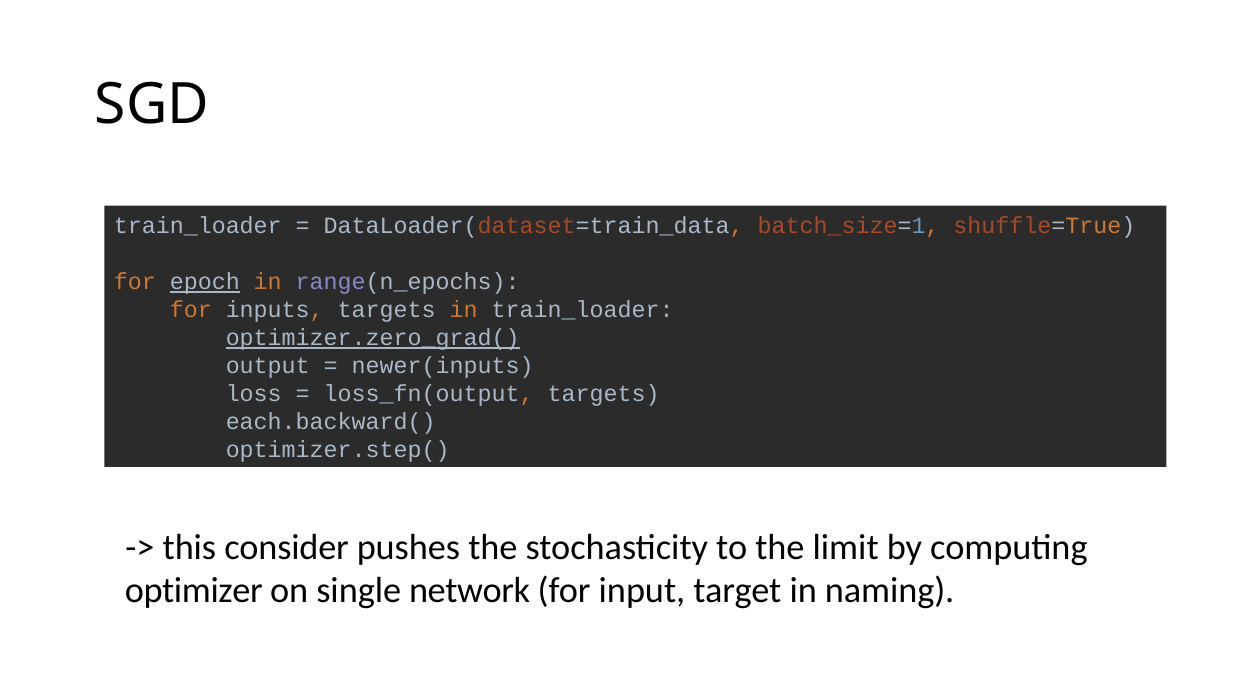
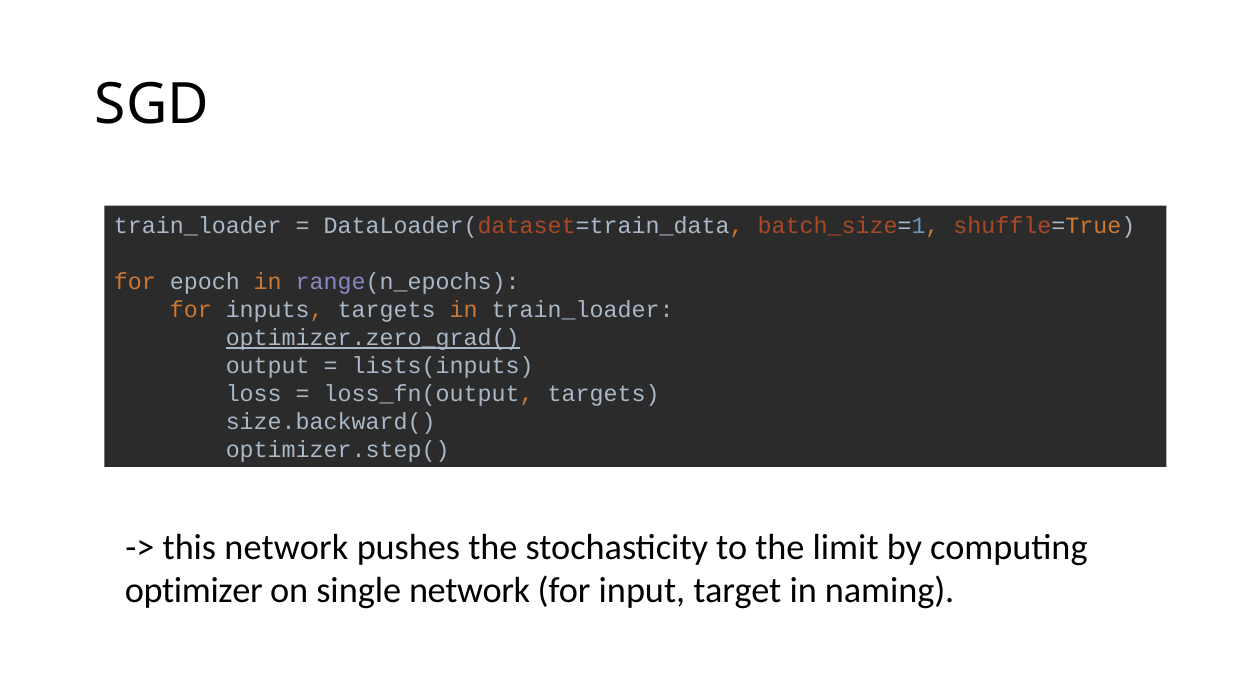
epoch underline: present -> none (205, 282)
newer(inputs: newer(inputs -> lists(inputs (443, 366)
each.backward(: each.backward( -> size.backward( (331, 422)
this consider: consider -> network (286, 547)
